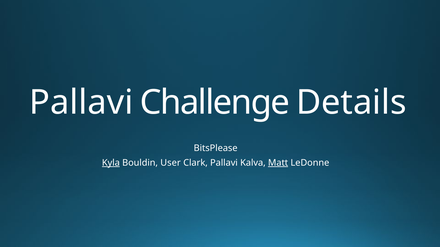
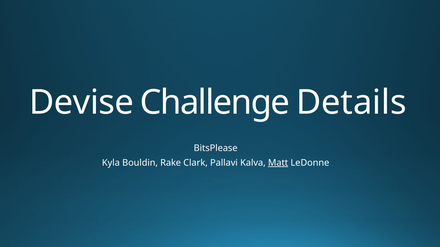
Pallavi: Pallavi -> Devise (82, 103)
Kyla underline: present -> none (111, 163)
User: User -> Rake (171, 163)
